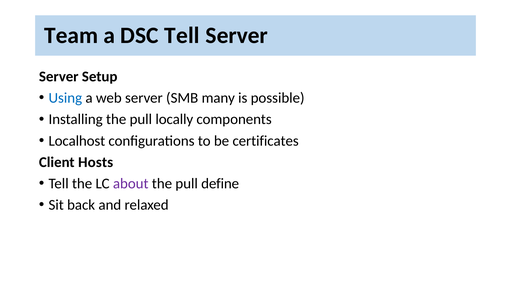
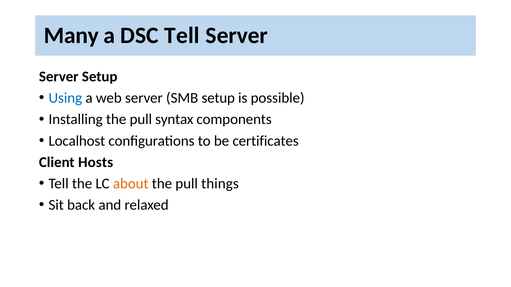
Team: Team -> Many (71, 35)
SMB many: many -> setup (218, 98)
locally: locally -> syntax (174, 120)
about colour: purple -> orange (131, 184)
define: define -> things (220, 184)
